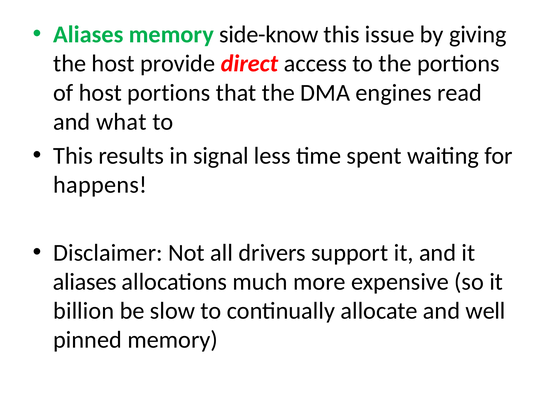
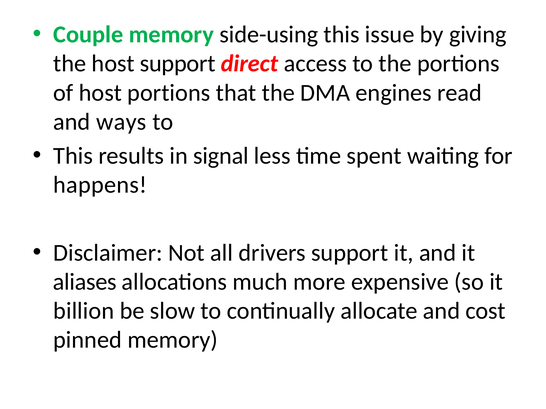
Aliases: Aliases -> Couple (88, 35)
side-know: side-know -> side-using (269, 35)
host provide: provide -> support (178, 64)
what: what -> ways (121, 122)
well: well -> cost (486, 311)
